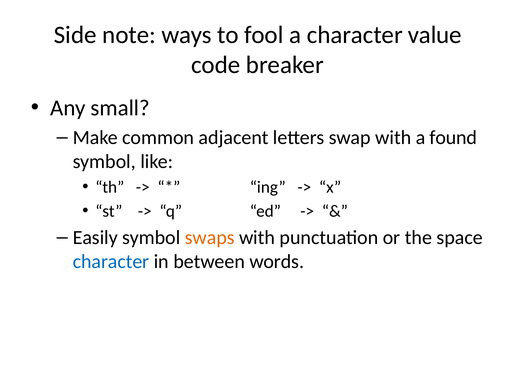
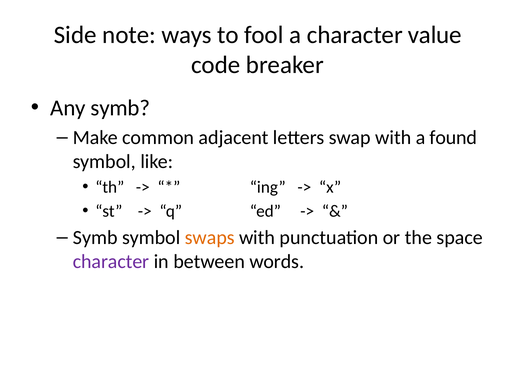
Any small: small -> symb (120, 108)
Easily: Easily -> Symb (95, 238)
character colour: blue -> purple (111, 262)
